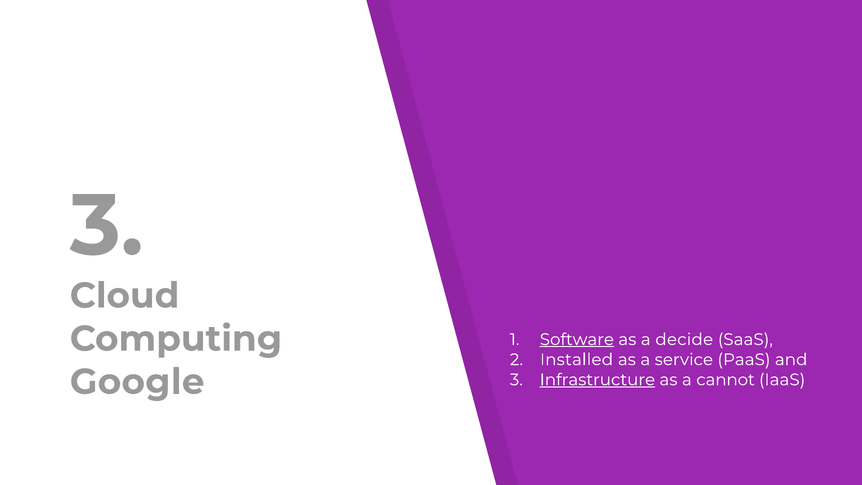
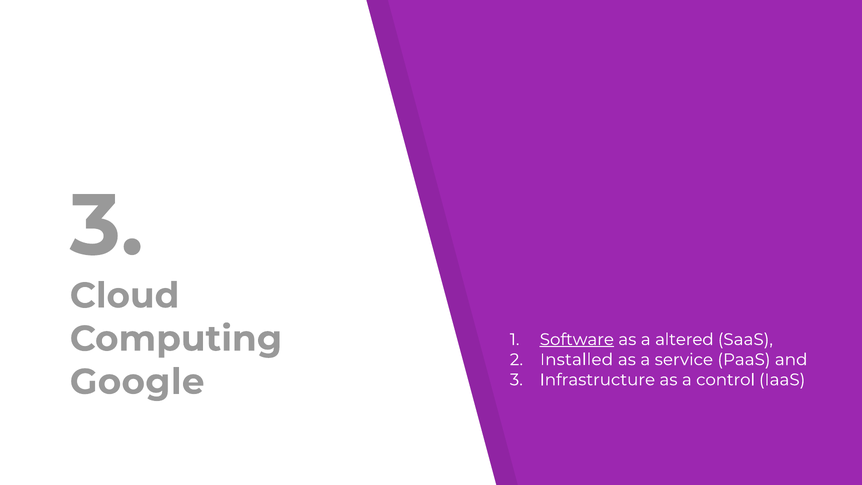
decide: decide -> altered (684, 339)
Infrastructure underline: present -> none (597, 380)
cannot: cannot -> control (726, 380)
